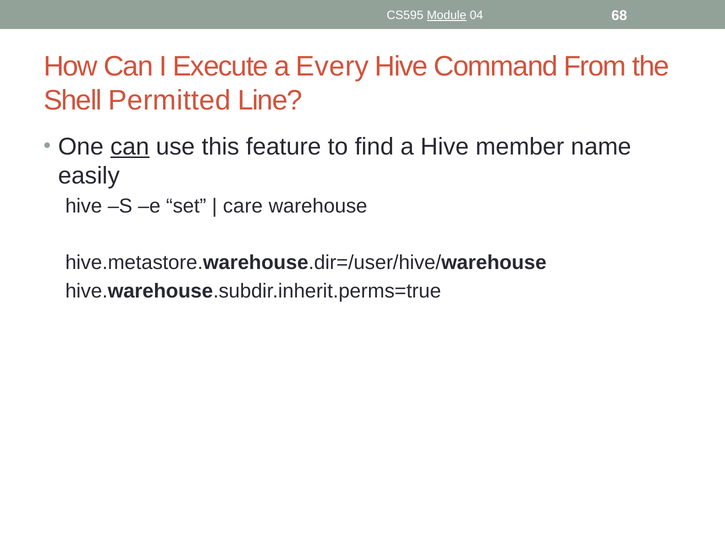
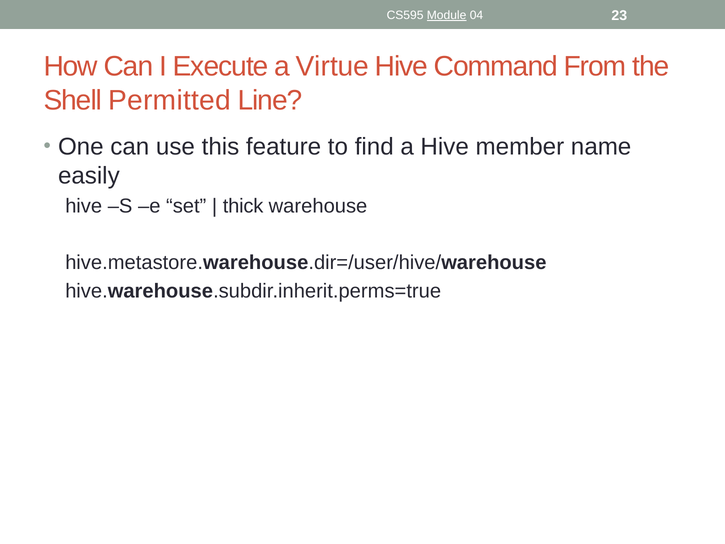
68: 68 -> 23 (619, 15)
Every: Every -> Virtue (332, 67)
can underline: present -> none (130, 147)
care: care -> thick (243, 206)
